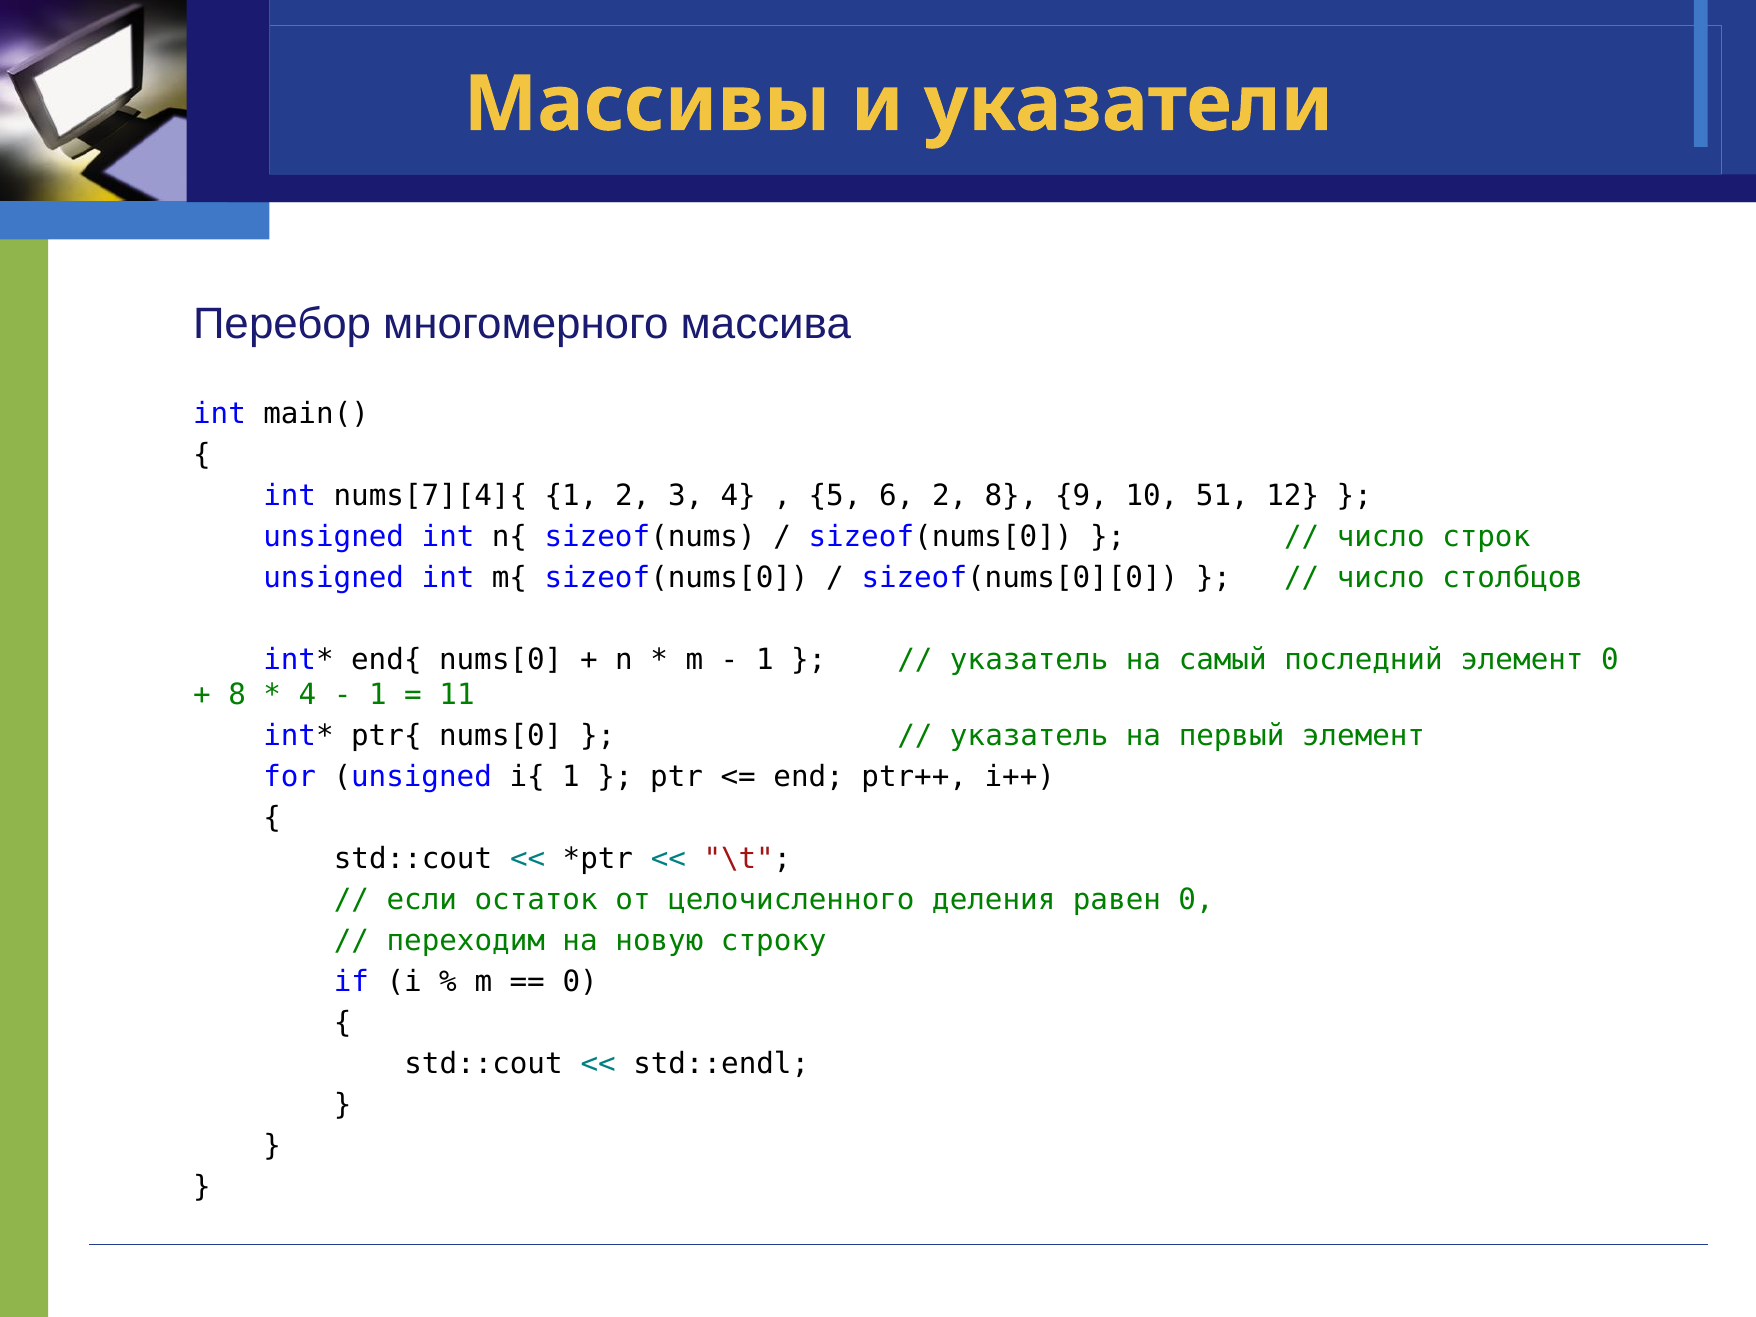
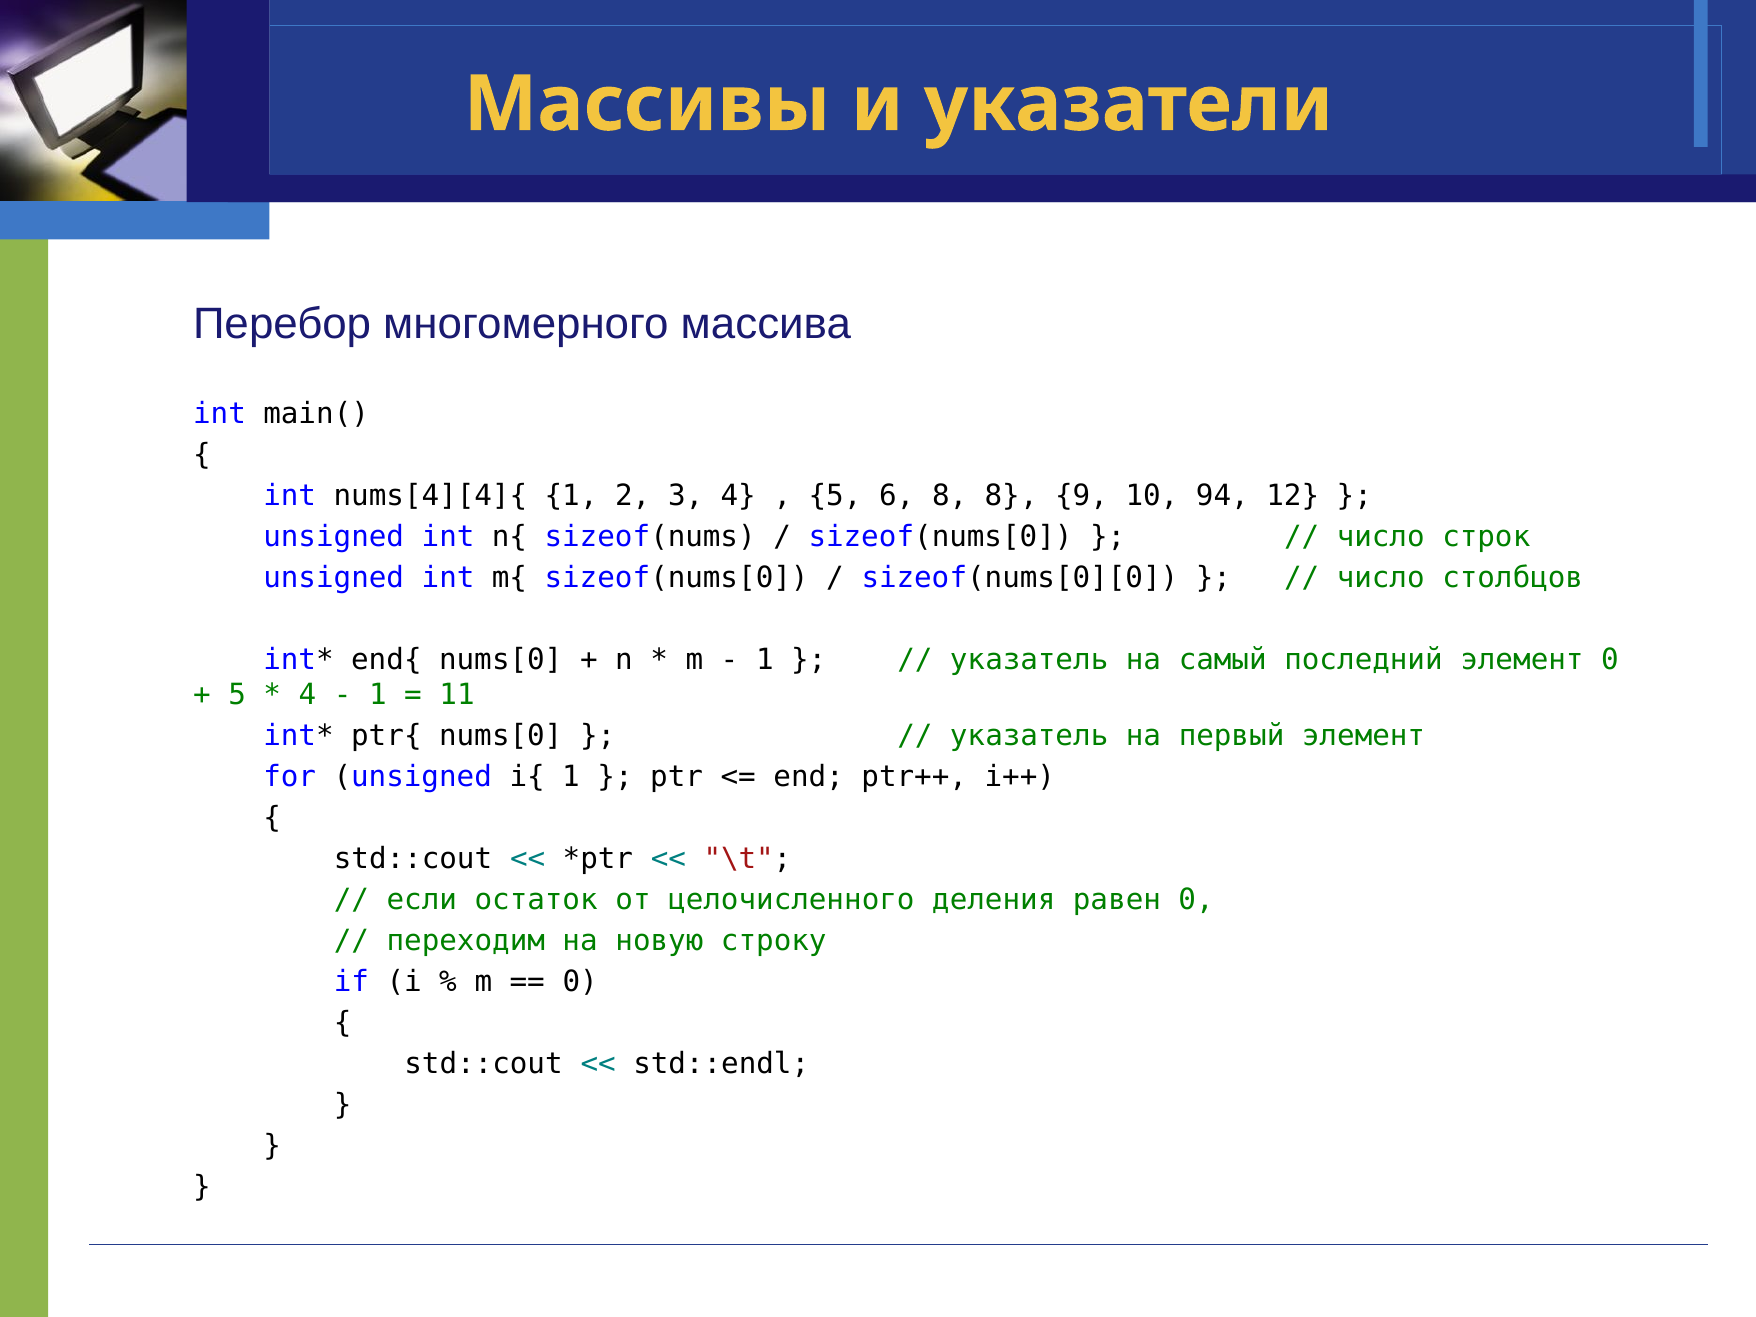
nums[7][4]{: nums[7][4]{ -> nums[4][4]{ (430, 496)
6 2: 2 -> 8 (950, 496)
51: 51 -> 94 (1222, 496)
8: 8 -> 5 (237, 695)
